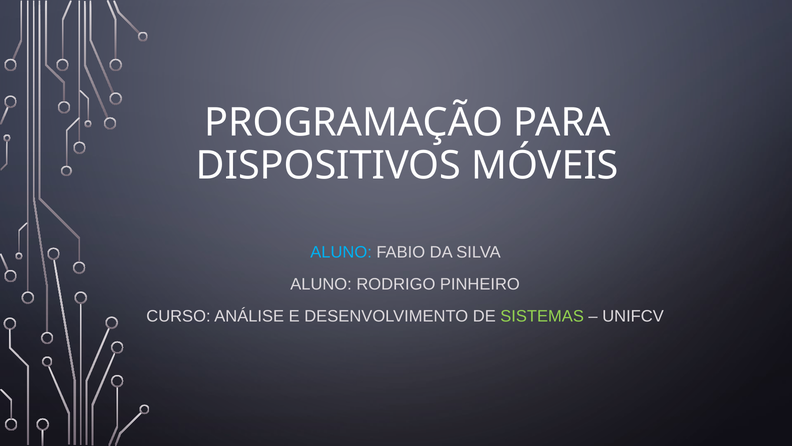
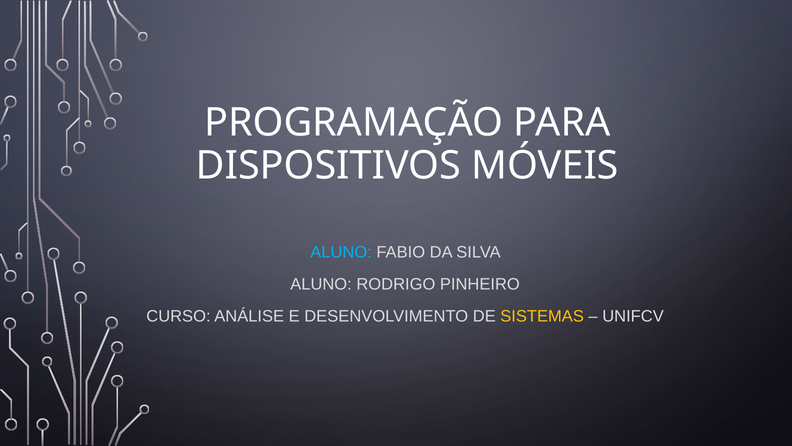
SISTEMAS colour: light green -> yellow (542, 316)
